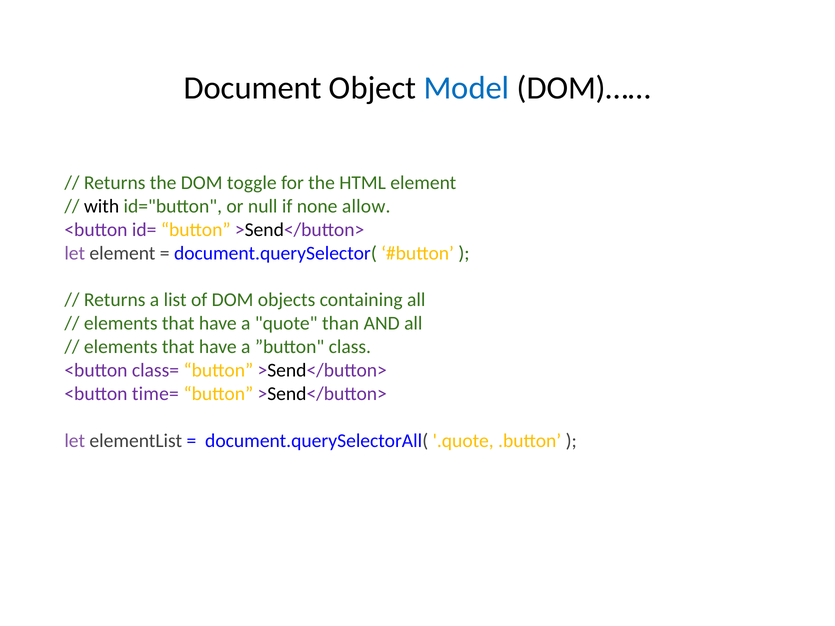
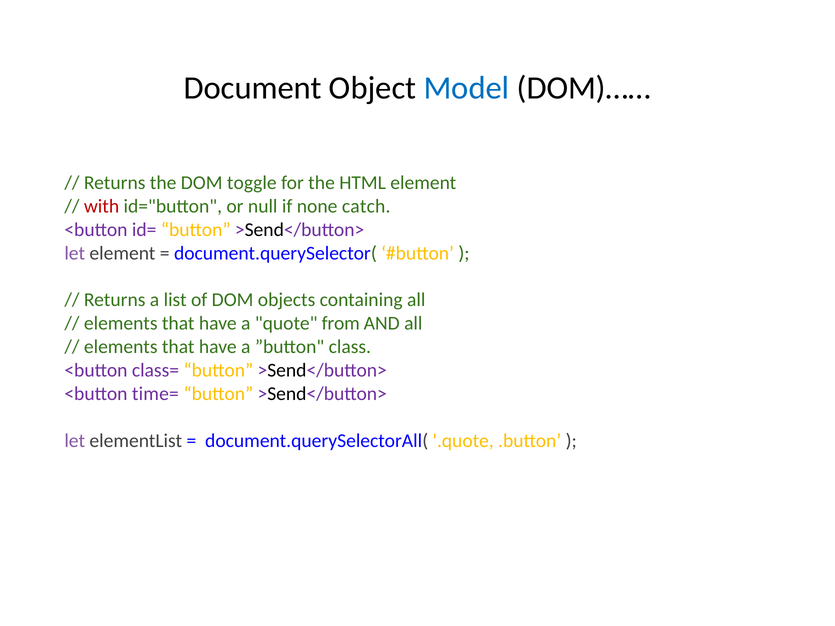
with colour: black -> red (102, 206)
allow: allow -> catch (366, 206)
than: than -> from (341, 324)
